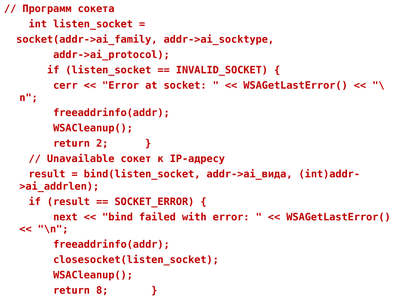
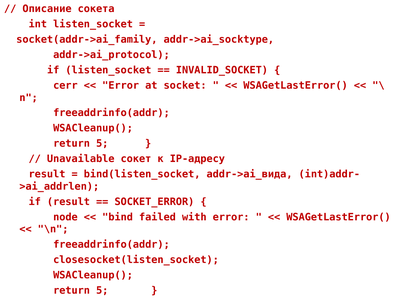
Программ: Программ -> Описание (47, 9)
2: 2 -> 5 (102, 144)
next: next -> node (65, 217)
8: 8 -> 5 (102, 291)
